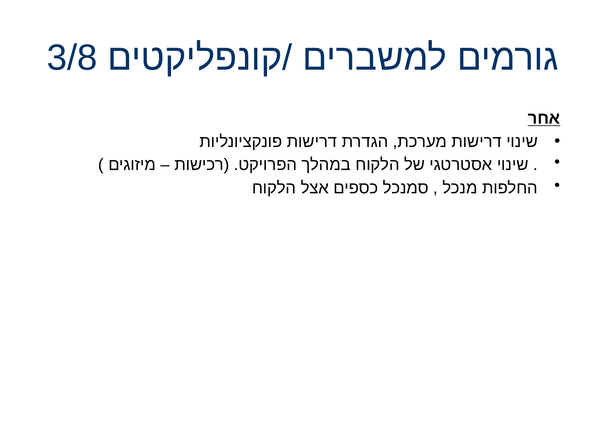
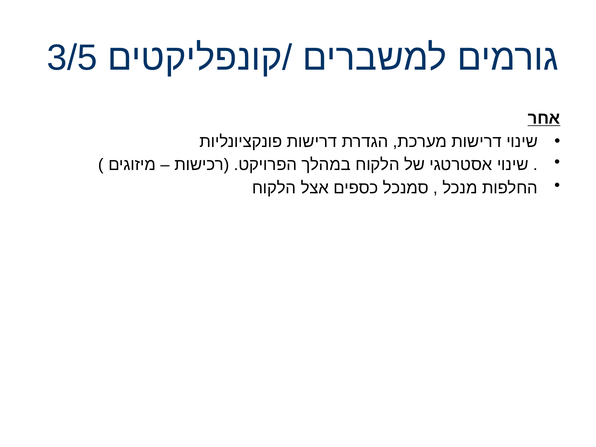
3/8: 3/8 -> 3/5 (72, 58)
